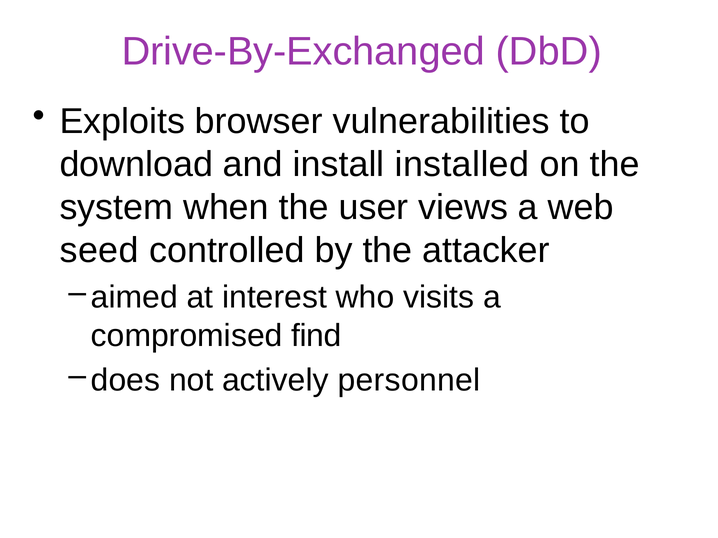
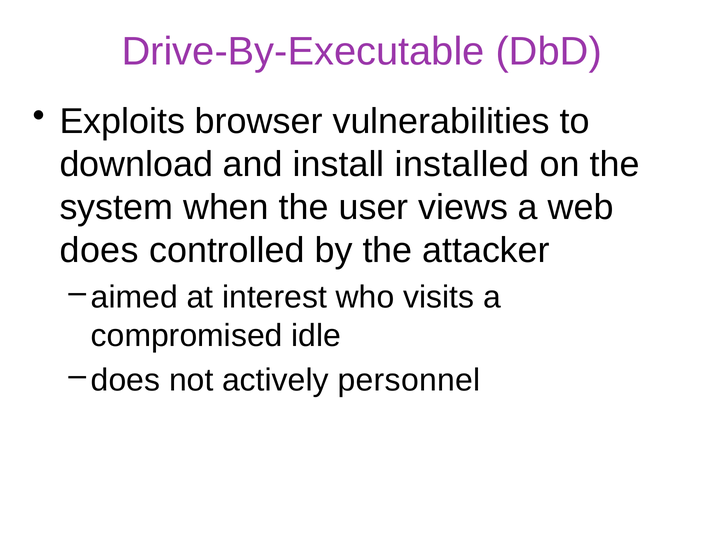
Drive-By-Exchanged: Drive-By-Exchanged -> Drive-By-Executable (303, 52)
seed: seed -> does (99, 251)
find: find -> idle (316, 336)
